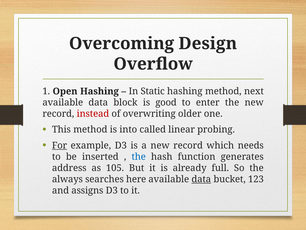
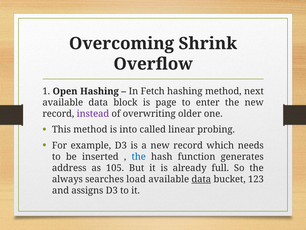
Design: Design -> Shrink (208, 43)
Static: Static -> Fetch (153, 91)
good: good -> page (166, 102)
instead colour: red -> purple (93, 114)
For underline: present -> none (60, 145)
here: here -> load (136, 179)
